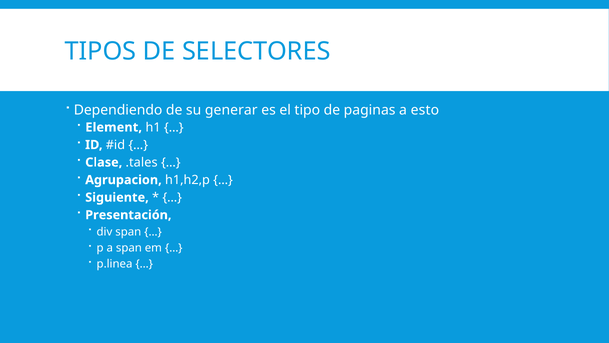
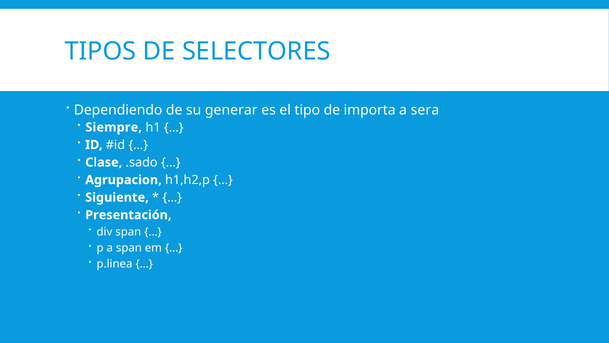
paginas: paginas -> importa (370, 110)
esto: esto -> sera (425, 110)
Element: Element -> Siempre (114, 127)
.tales: .tales -> .sado (142, 162)
